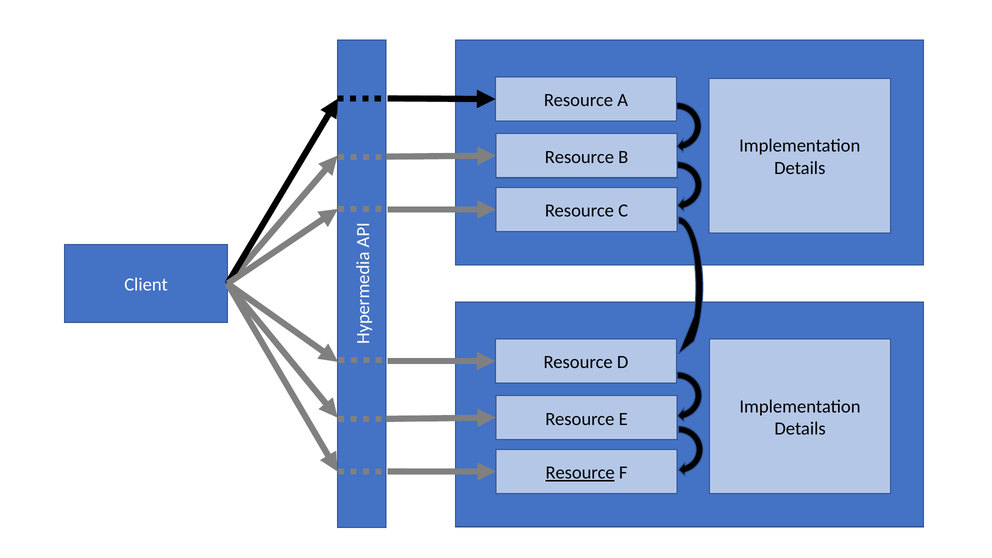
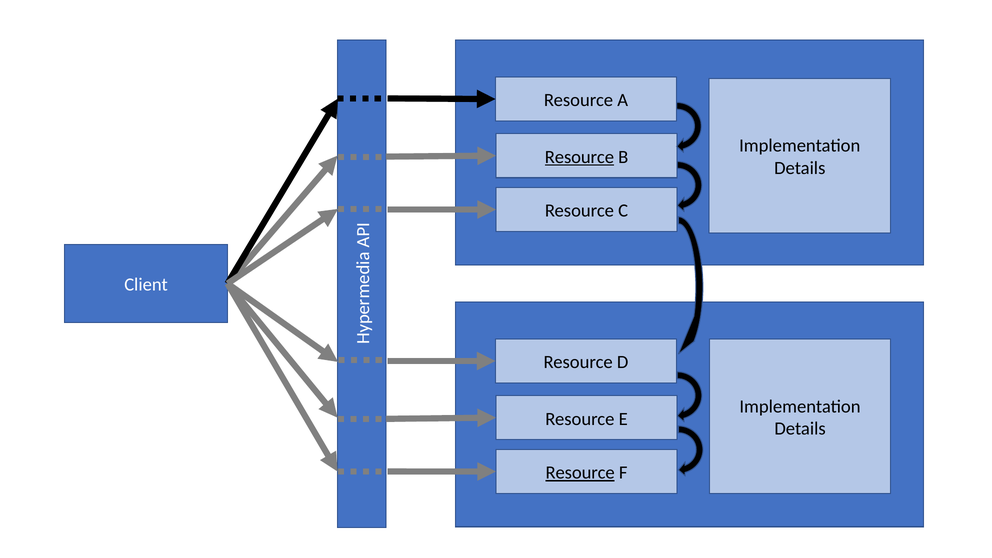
Resource underline: none -> present (579, 157)
